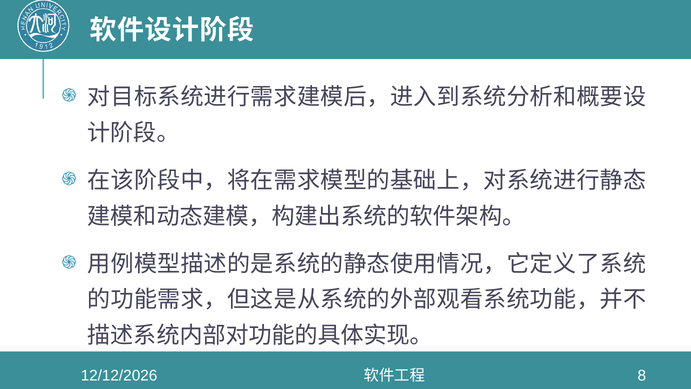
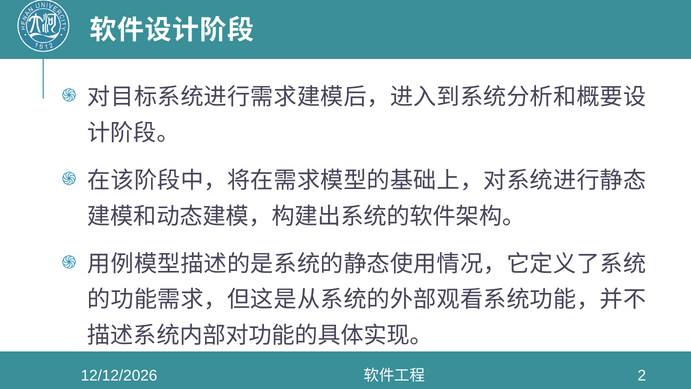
8: 8 -> 2 (642, 376)
